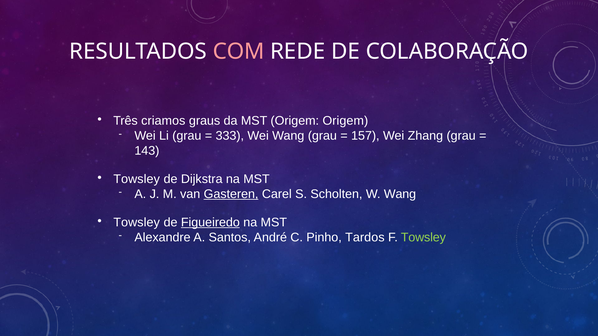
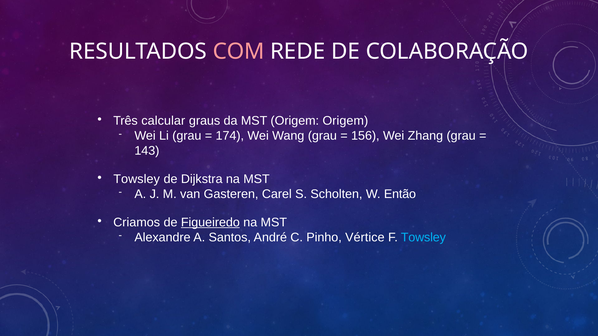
criamos: criamos -> calcular (163, 121)
333: 333 -> 174 (230, 136)
157: 157 -> 156 (365, 136)
Gasteren underline: present -> none (231, 194)
W Wang: Wang -> Então (400, 194)
Towsley: Towsley -> Criamos (137, 223)
Tardos: Tardos -> Vértice (365, 237)
Towsley colour: light green -> light blue (423, 237)
